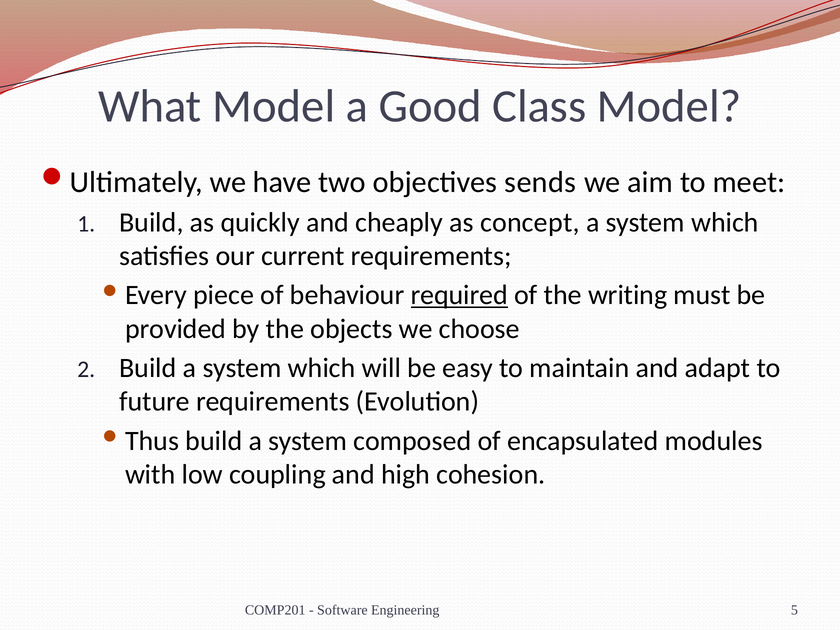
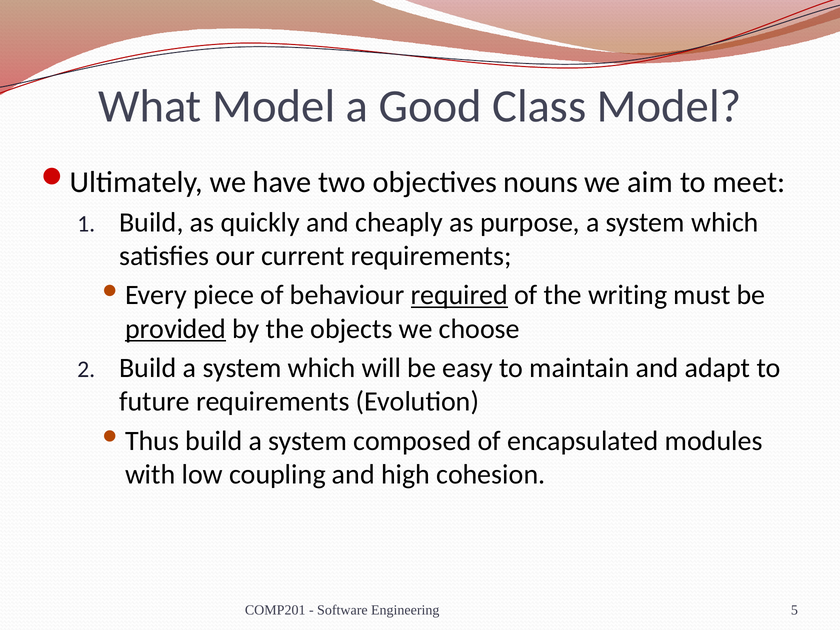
sends: sends -> nouns (541, 182)
concept: concept -> purpose (530, 222)
provided underline: none -> present (176, 329)
